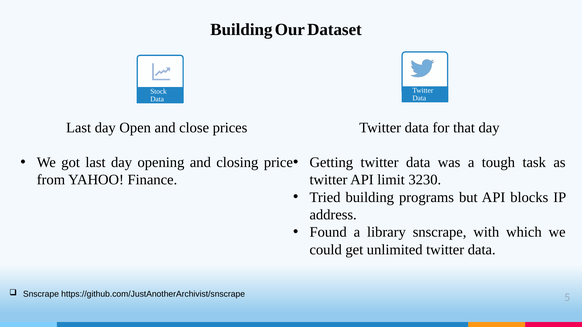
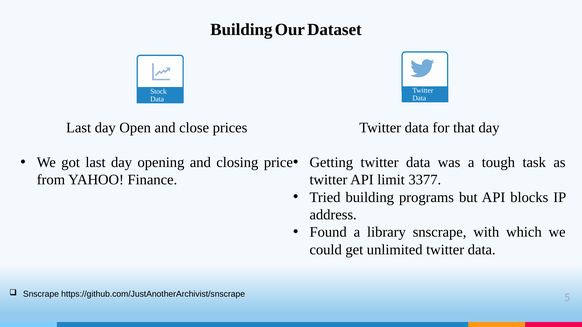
3230: 3230 -> 3377 (425, 180)
